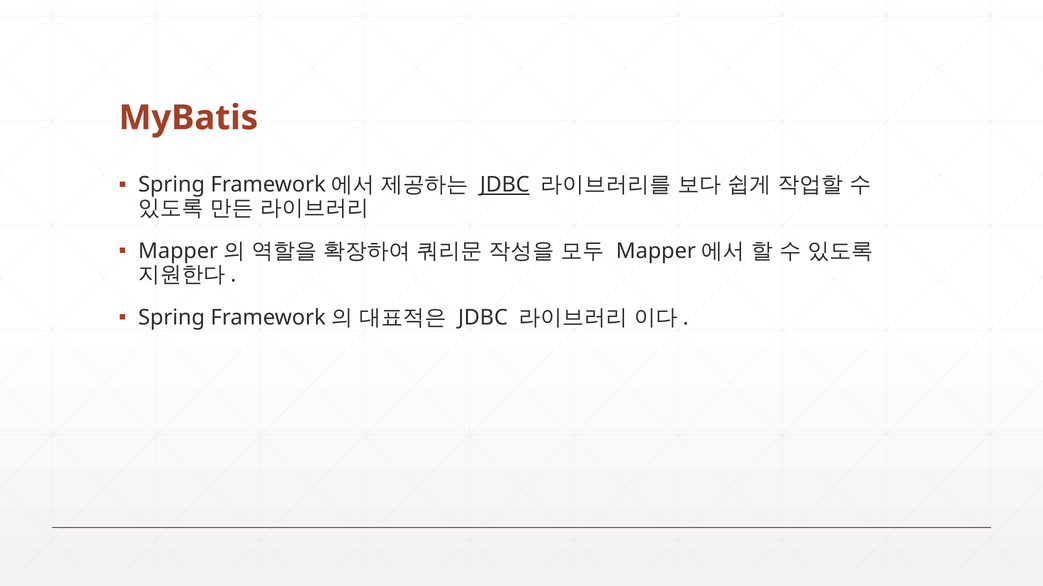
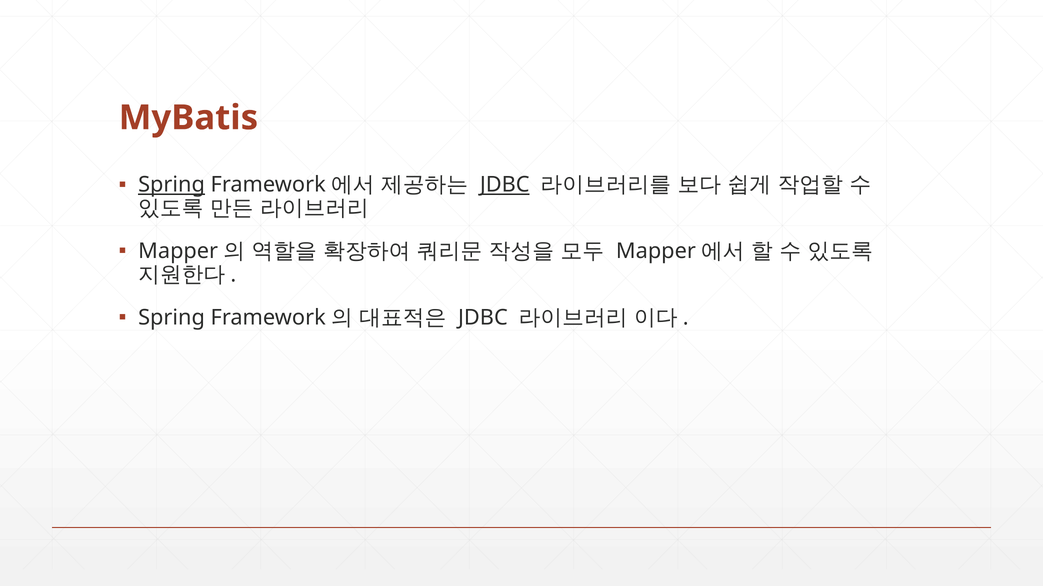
Spring underline: none -> present (172, 185)
